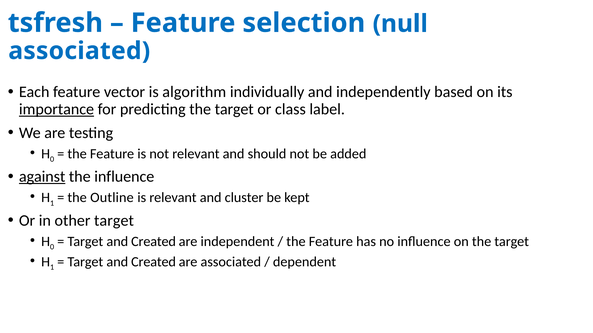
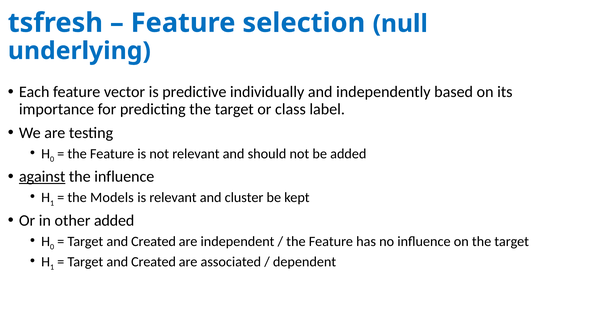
associated: associated -> underlying (79, 51)
algorithm: algorithm -> predictive (194, 92)
importance underline: present -> none (57, 109)
Outline: Outline -> Models (112, 198)
other target: target -> added (114, 221)
